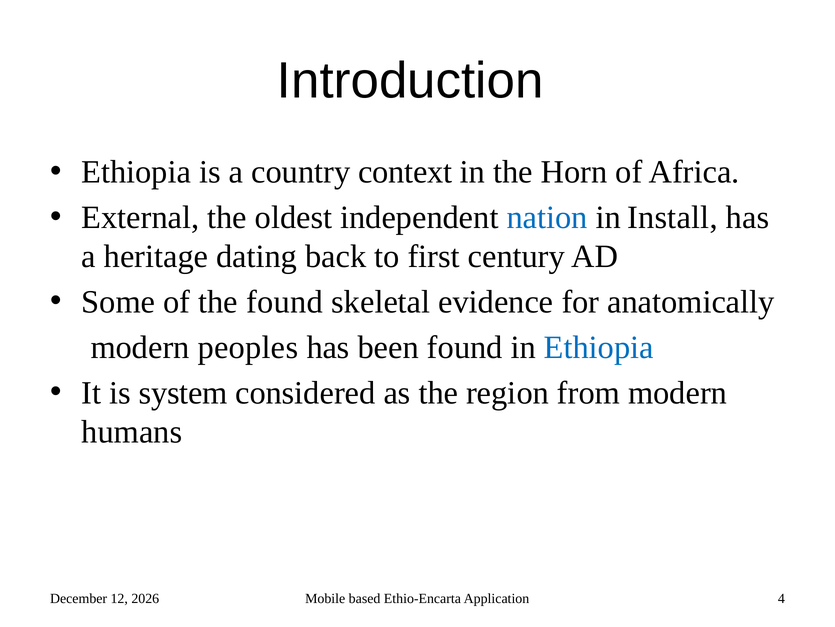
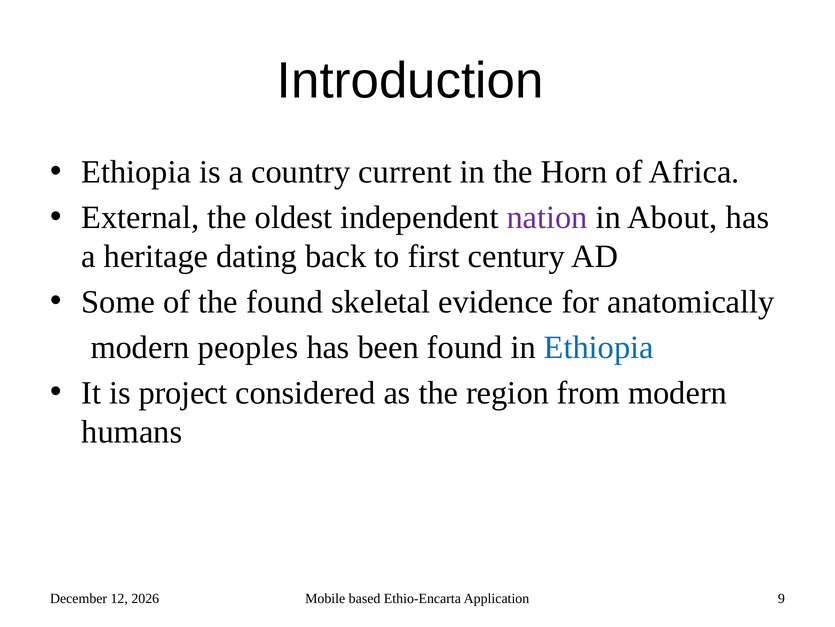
context: context -> current (405, 172)
nation colour: blue -> purple (547, 217)
Install: Install -> About (672, 217)
system: system -> project (183, 392)
4: 4 -> 9 (781, 598)
